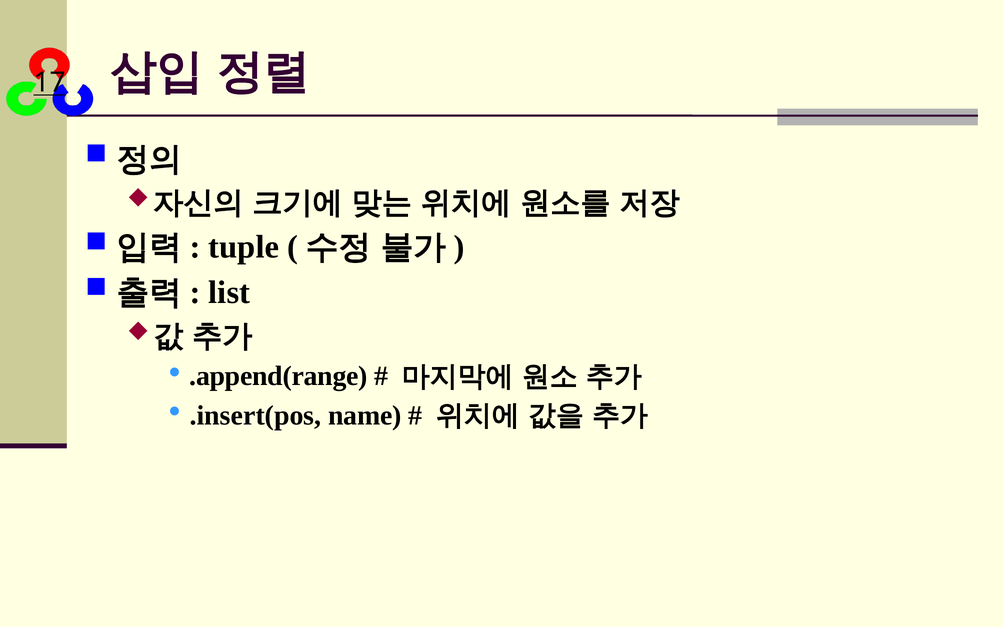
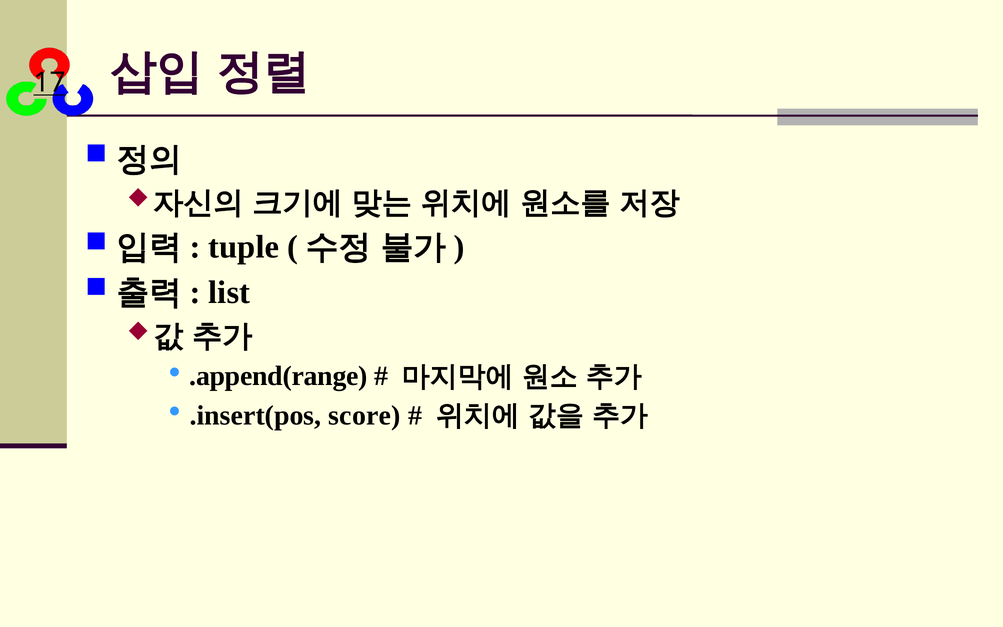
name: name -> score (365, 415)
